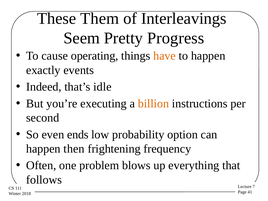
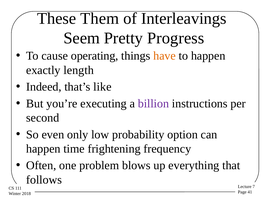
events: events -> length (79, 70)
idle: idle -> like (102, 87)
billion colour: orange -> purple (153, 104)
ends: ends -> only (78, 134)
then: then -> time (74, 149)
